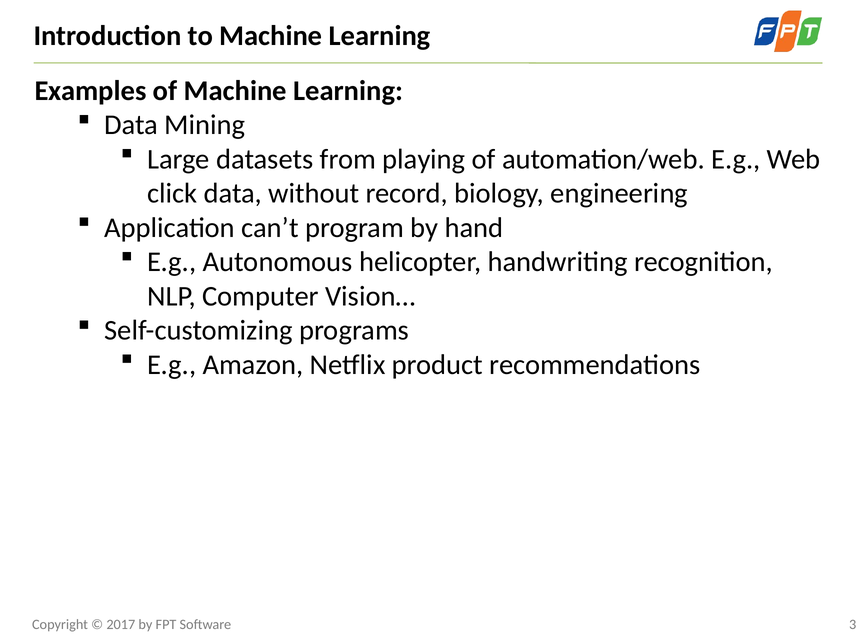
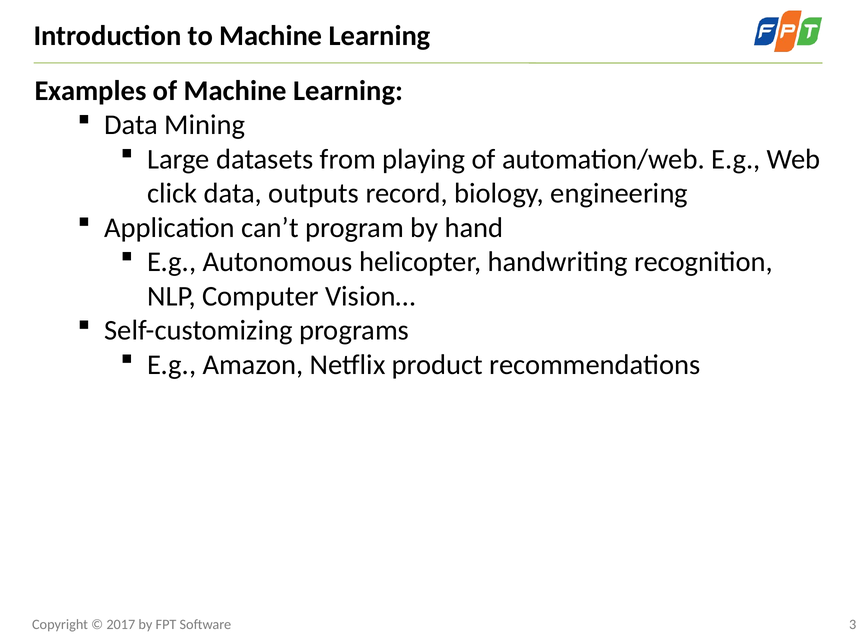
without: without -> outputs (314, 194)
